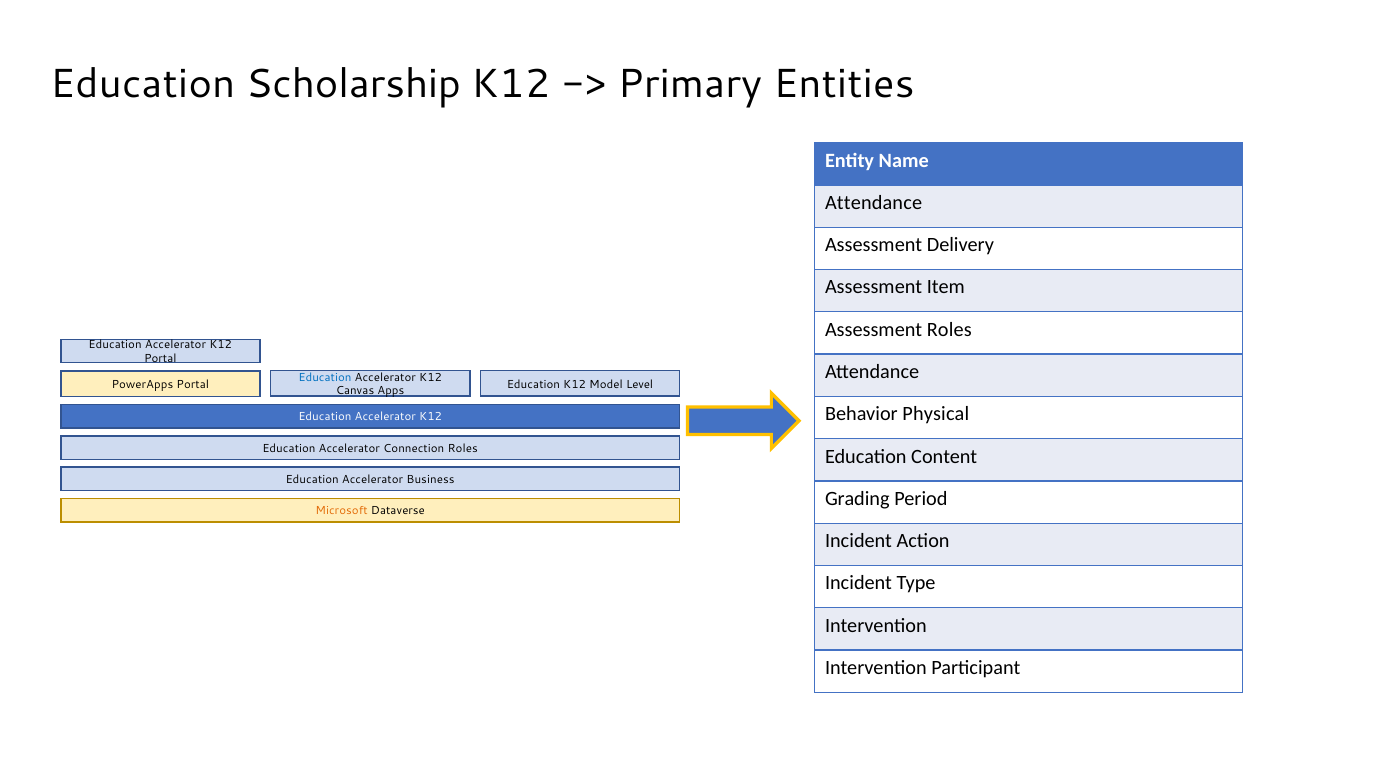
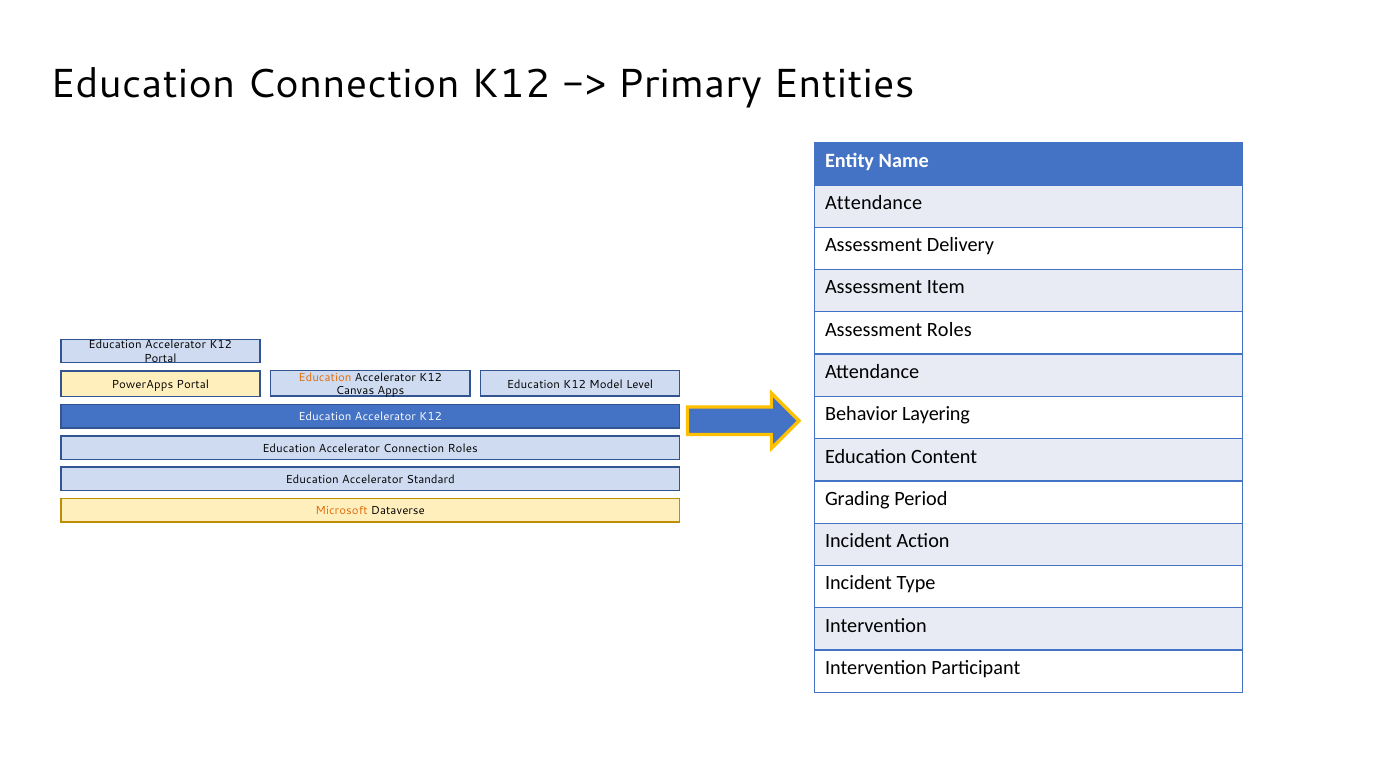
Education Scholarship: Scholarship -> Connection (353, 84)
Education colour: blue -> orange (325, 377)
Physical: Physical -> Layering (936, 414)
Business: Business -> Standard (431, 479)
